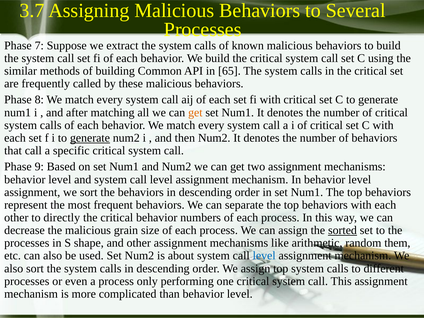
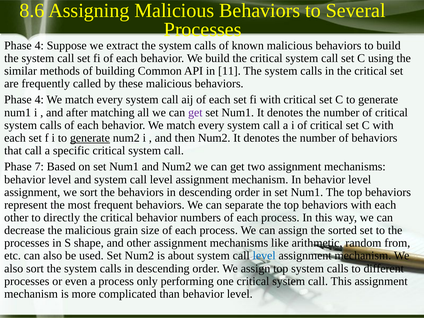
3.7: 3.7 -> 8.6 (32, 10)
7: 7 -> 4 (39, 45)
65: 65 -> 11 (229, 71)
8: 8 -> 4 (39, 100)
get colour: orange -> purple (195, 112)
9: 9 -> 7 (39, 167)
sorted underline: present -> none (342, 230)
them: them -> from (397, 243)
